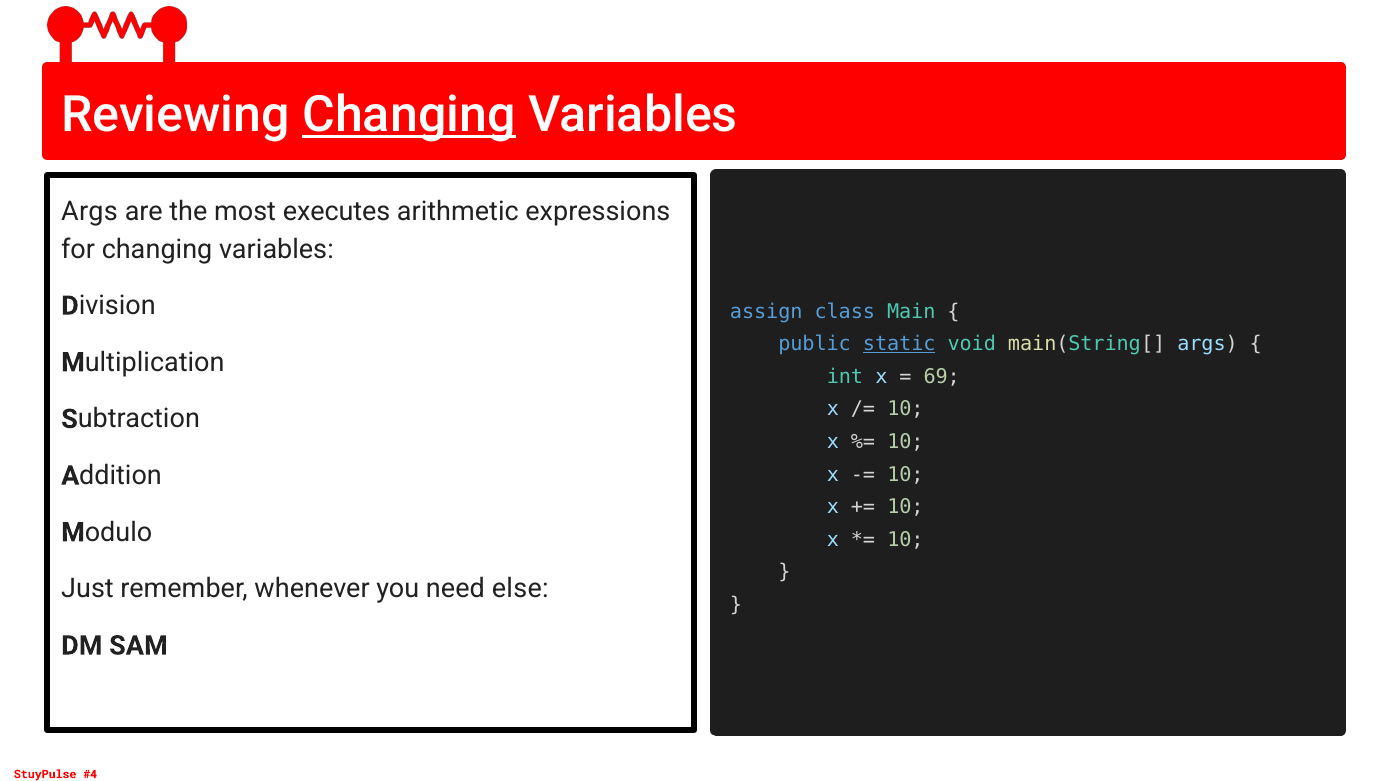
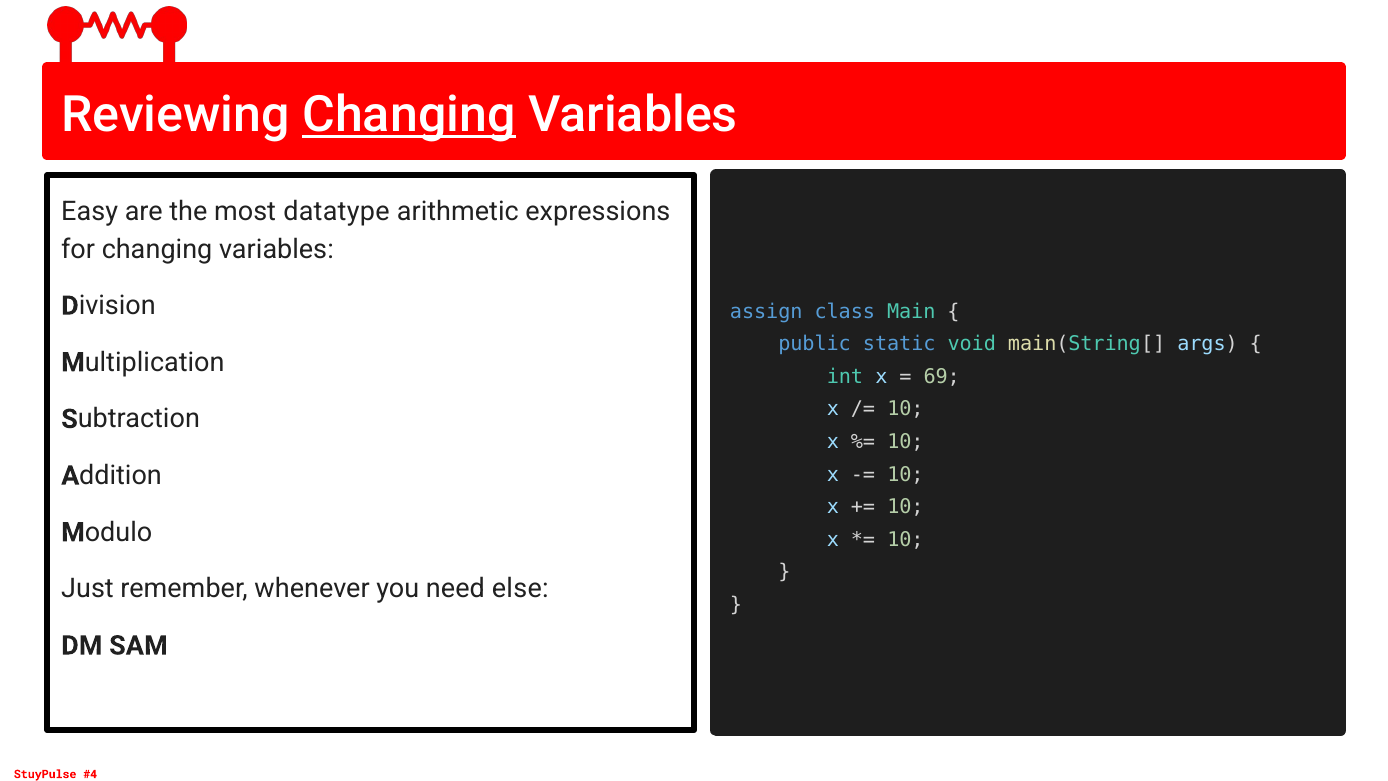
Args: Args -> Easy (90, 212)
executes: executes -> datatype (336, 212)
static underline: present -> none (899, 344)
